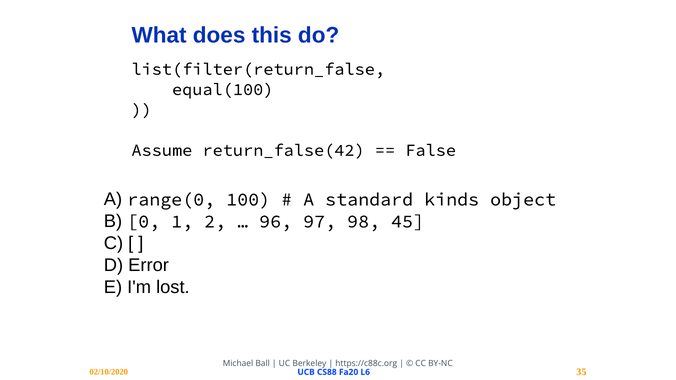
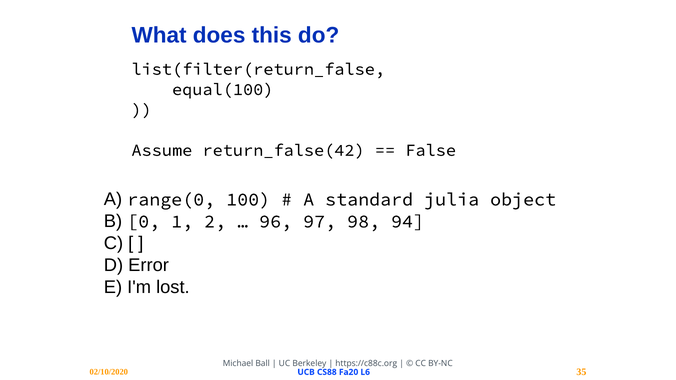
kinds: kinds -> julia (452, 200)
45: 45 -> 94 (408, 222)
